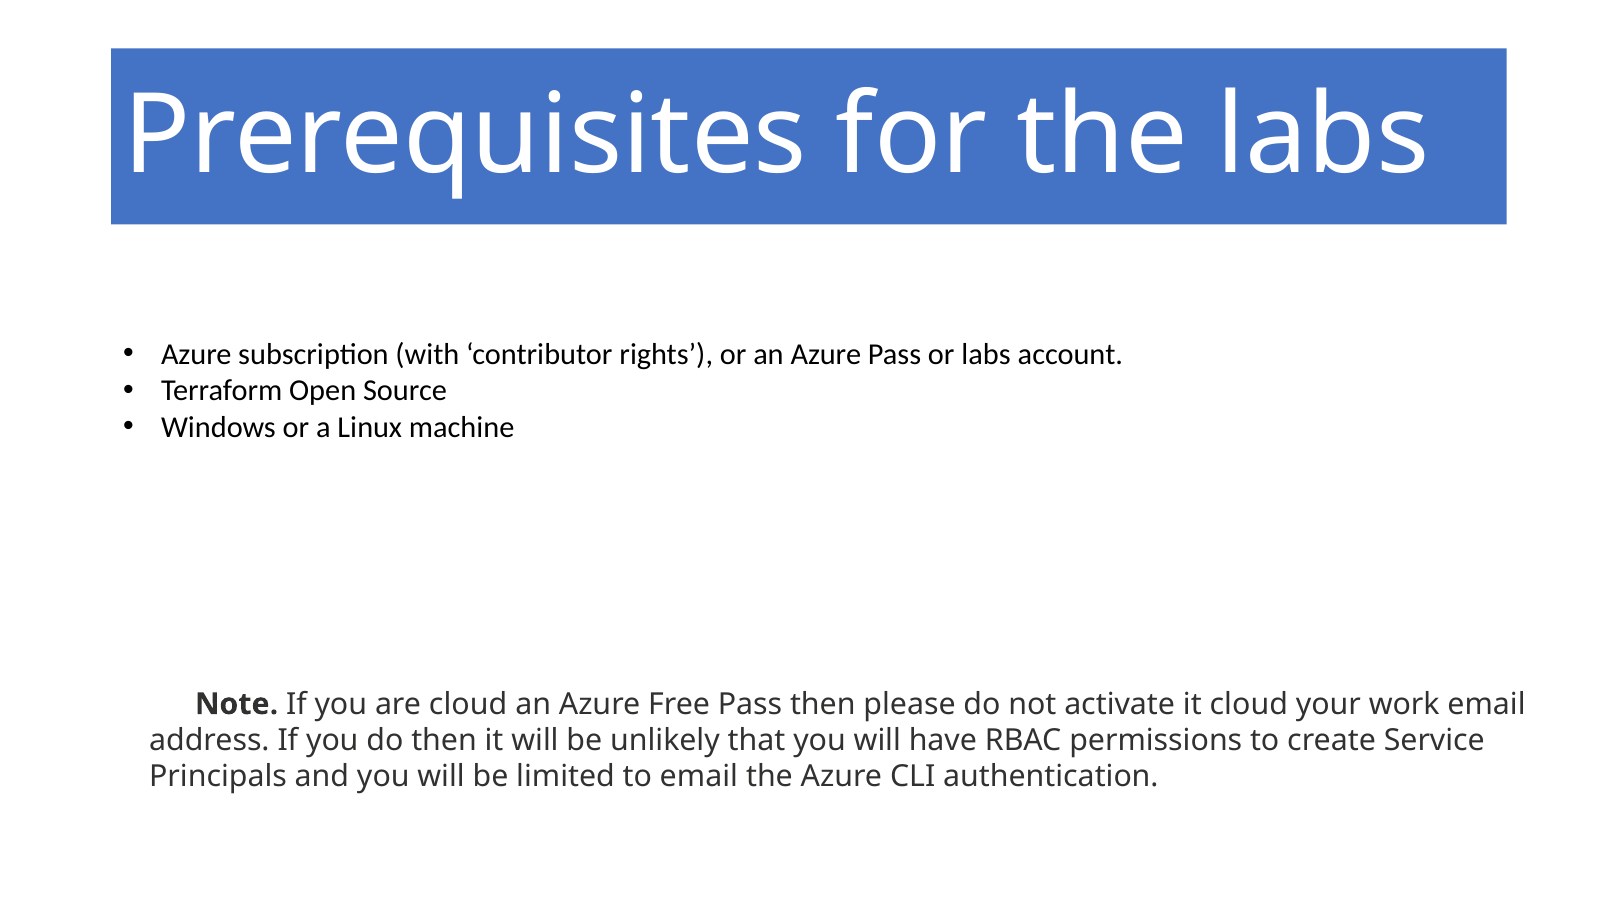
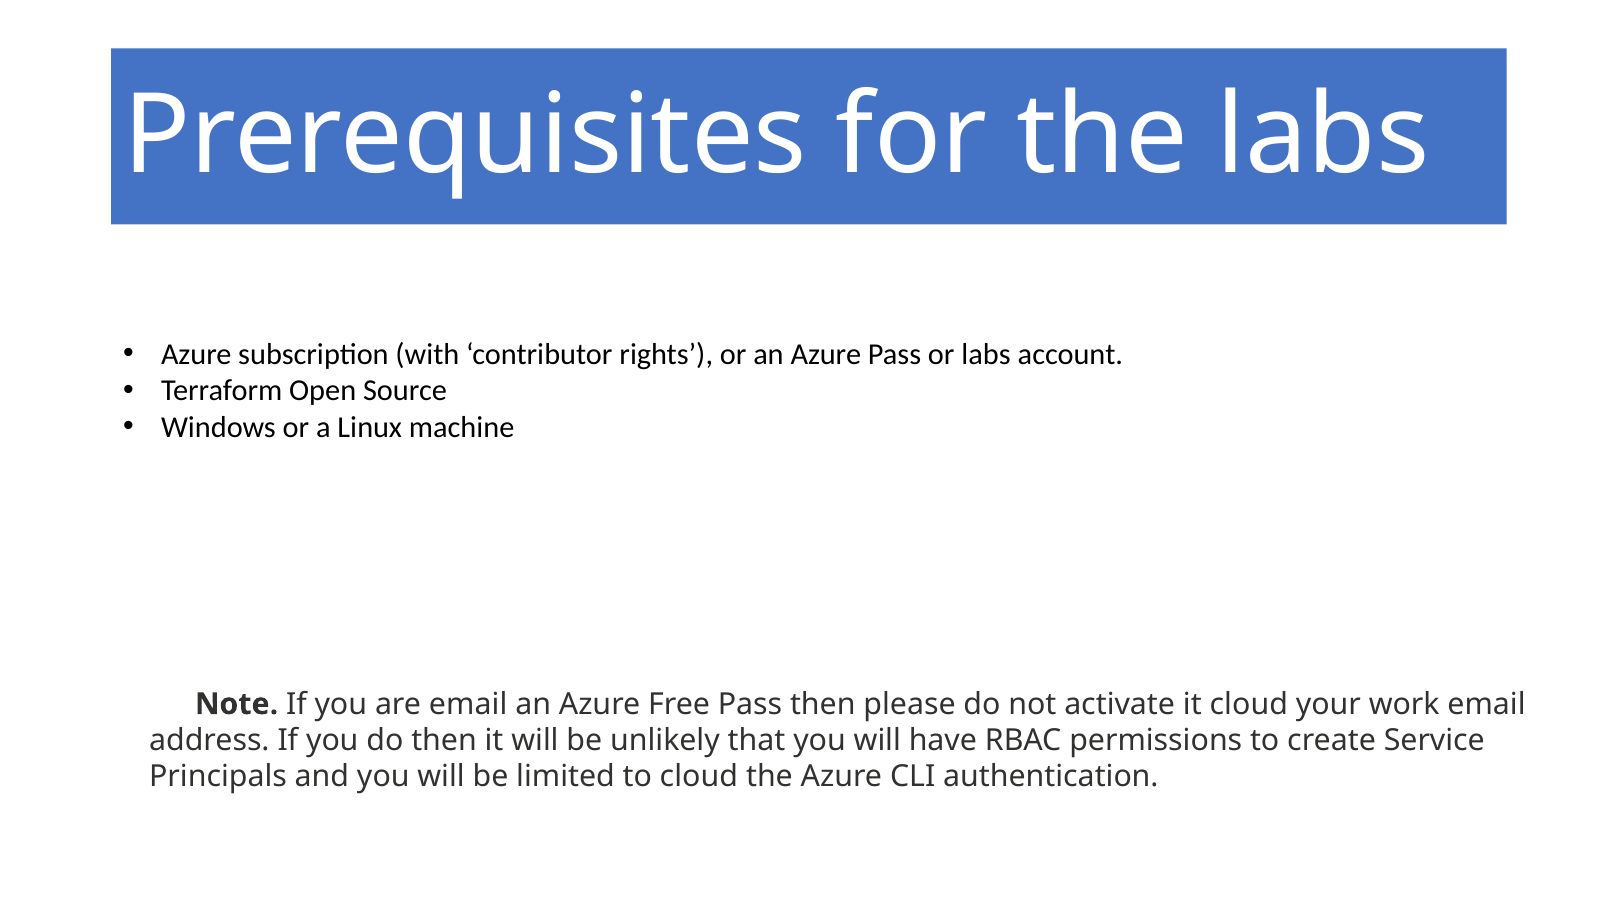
are cloud: cloud -> email (468, 704)
to email: email -> cloud (699, 777)
